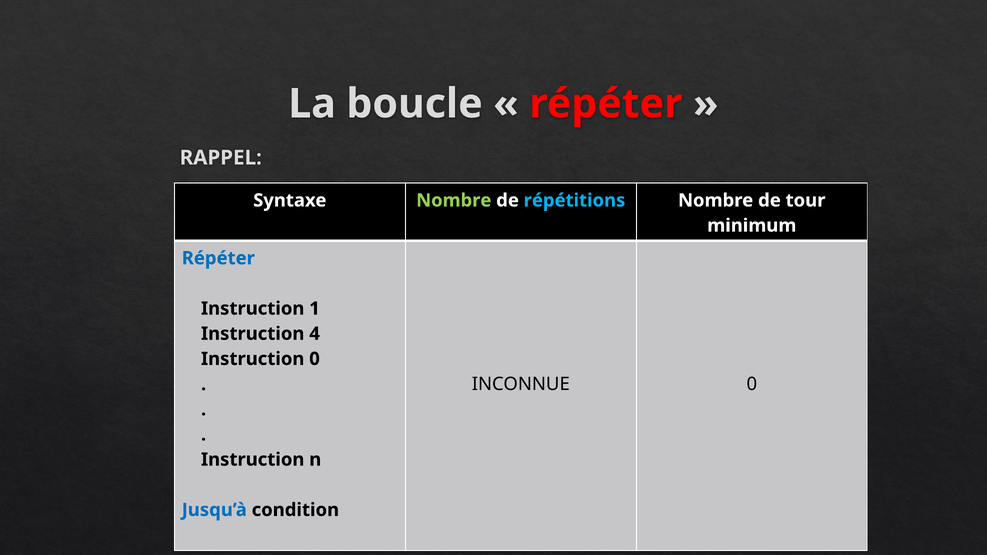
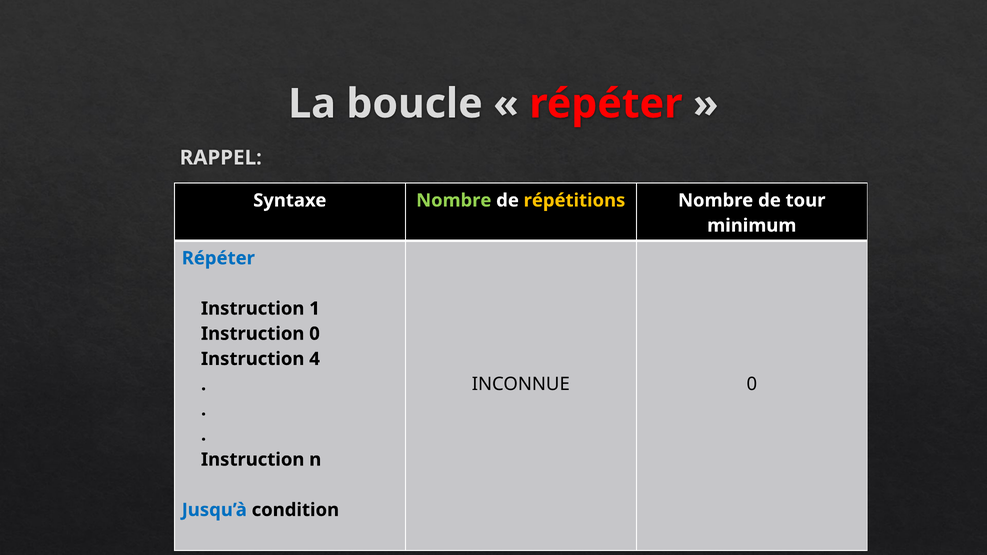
répétitions colour: light blue -> yellow (574, 200)
Instruction 4: 4 -> 0 (315, 334)
Instruction 0: 0 -> 4 (315, 359)
